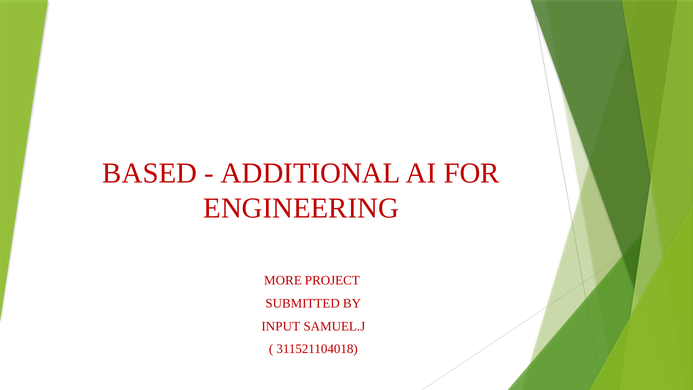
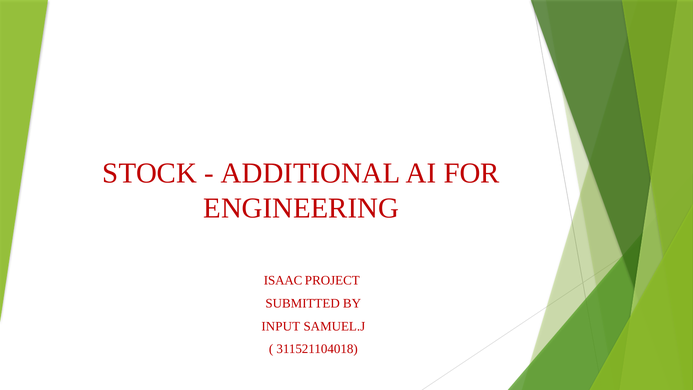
BASED: BASED -> STOCK (150, 173)
MORE: MORE -> ISAAC (283, 281)
